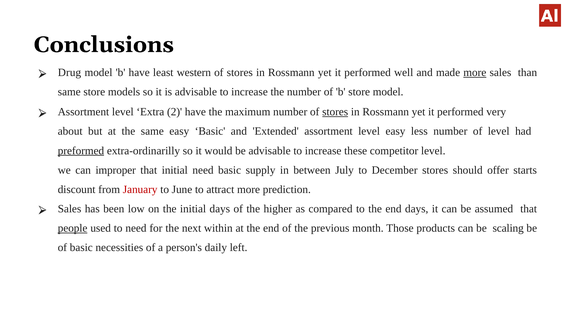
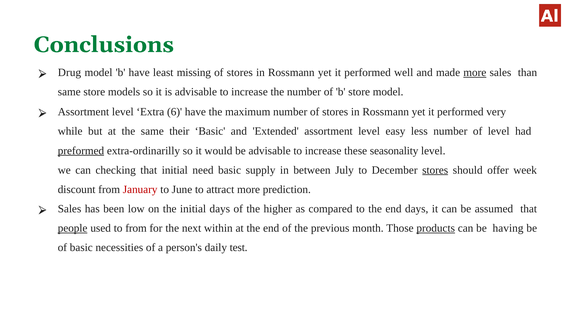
Conclusions colour: black -> green (104, 45)
western: western -> missing (194, 73)
2: 2 -> 6 (175, 112)
stores underline: present -> none (335, 112)
about: about -> while (70, 131)
same easy: easy -> their (179, 131)
competitor: competitor -> seasonality (394, 151)
improper: improper -> checking (116, 170)
stores underline: none -> present (435, 170)
starts: starts -> week (525, 170)
to need: need -> from (136, 228)
products underline: none -> present (436, 228)
scaling: scaling -> having (508, 228)
left: left -> test (239, 248)
